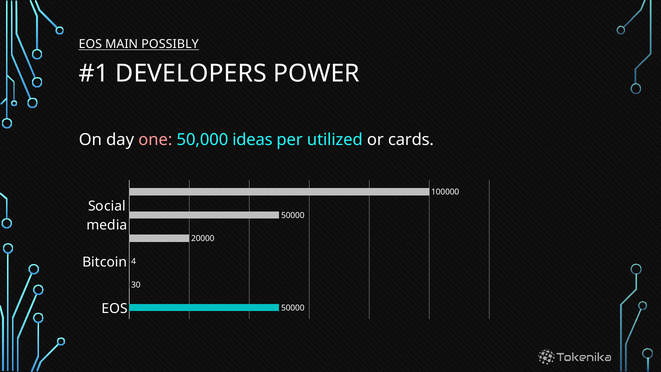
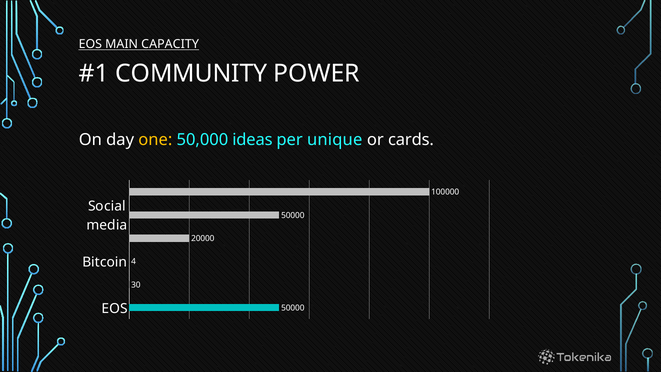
POSSIBLY: POSSIBLY -> CAPACITY (170, 44)
DEVELOPERS: DEVELOPERS -> COMMUNITY (191, 73)
one colour: pink -> yellow (155, 139)
utilized: utilized -> unique (335, 139)
